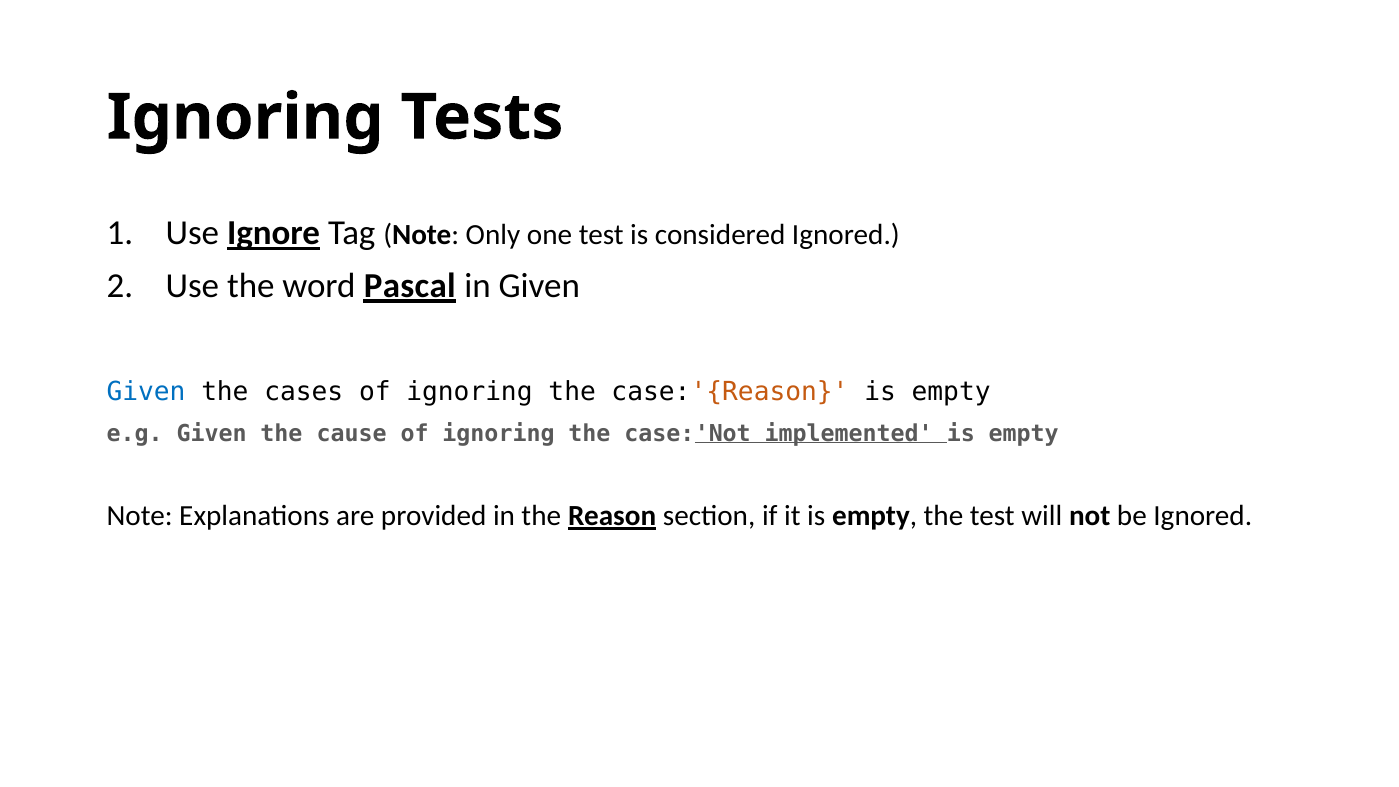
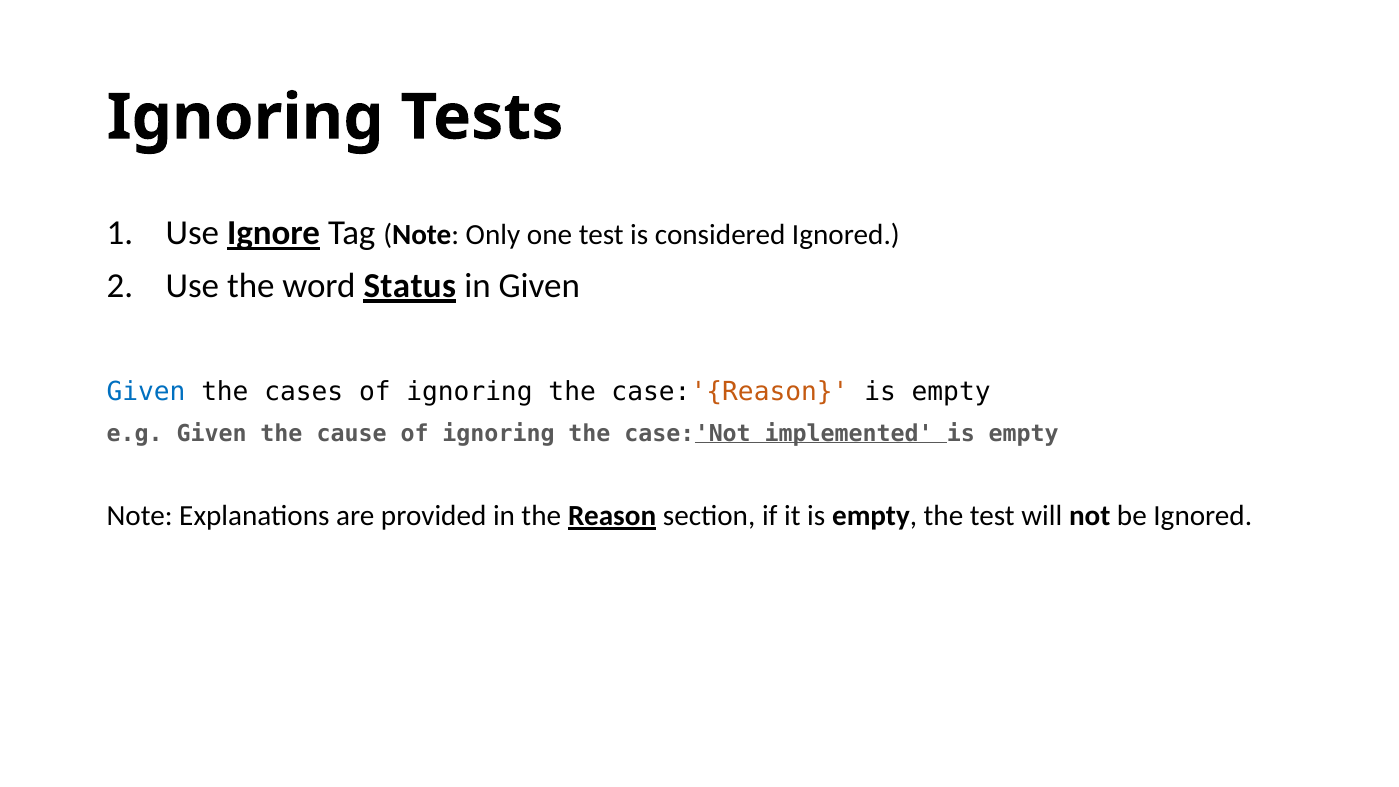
Pascal: Pascal -> Status (410, 286)
